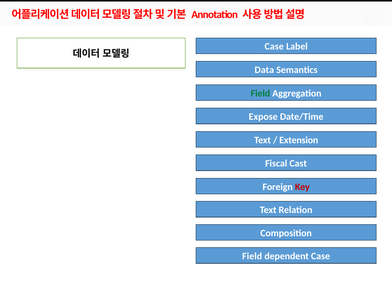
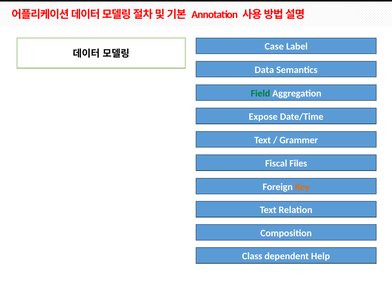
Extension: Extension -> Grammer (299, 140)
Cast: Cast -> Files (298, 163)
Key colour: red -> orange (302, 187)
Field: Field -> Class (252, 256)
dependent Case: Case -> Help (321, 256)
